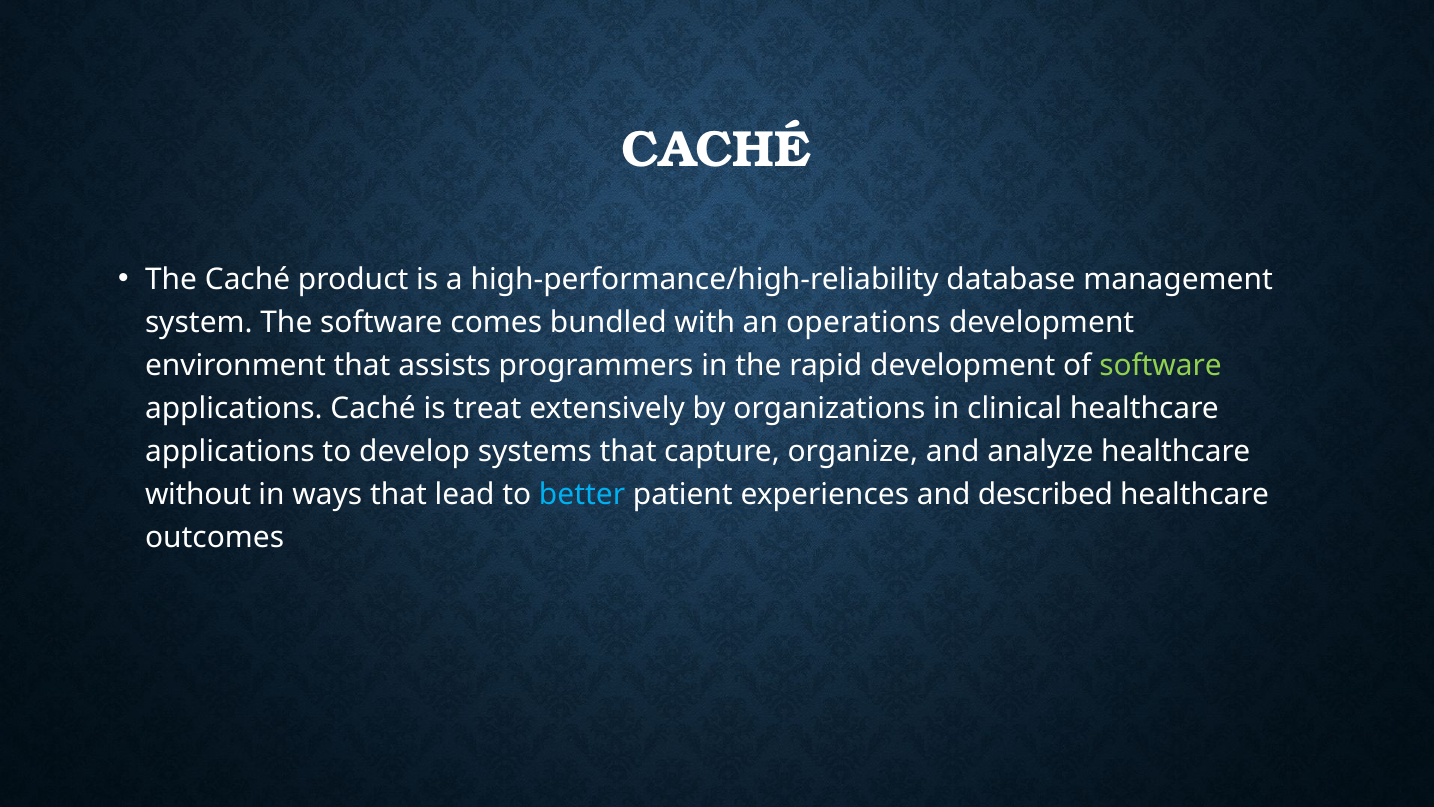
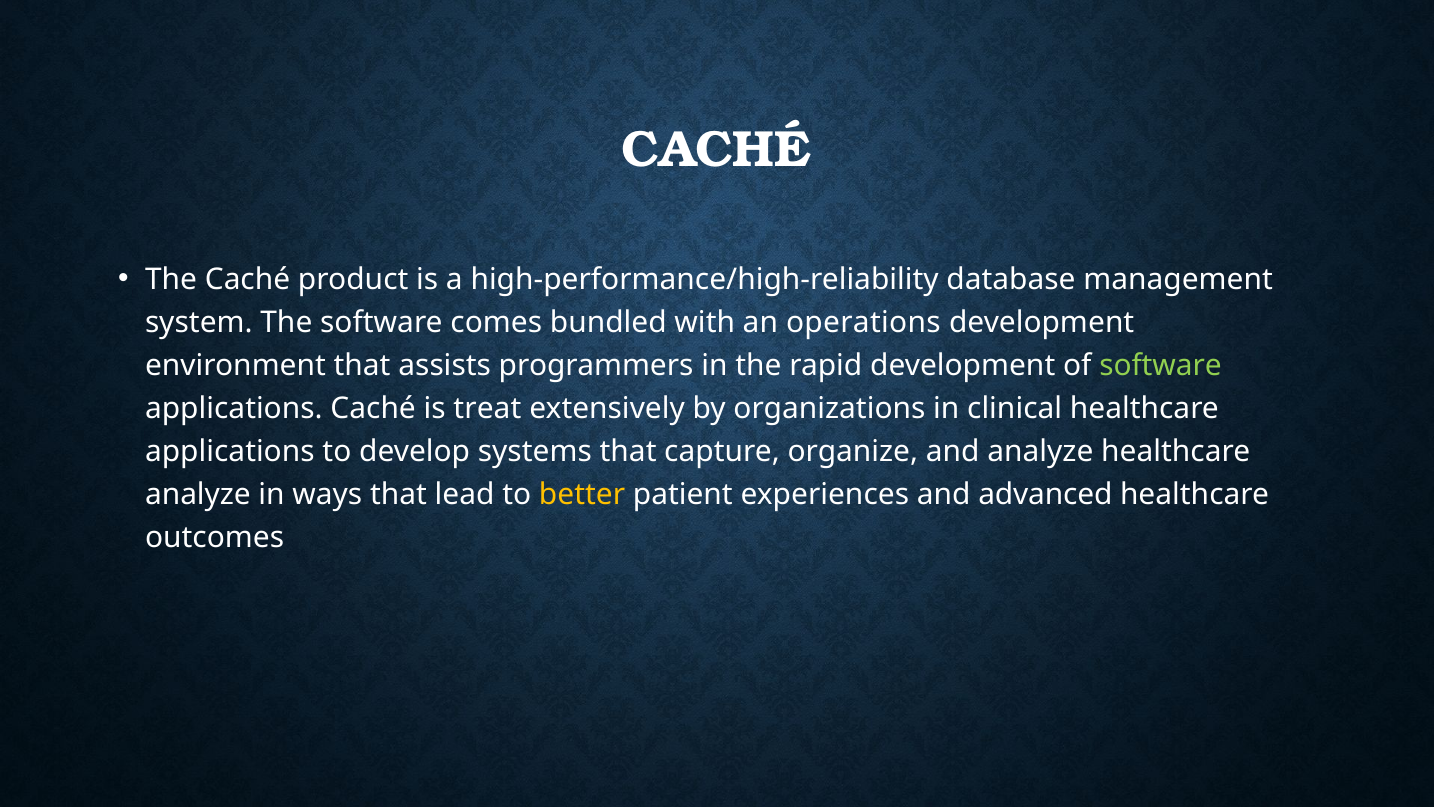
without: without -> analyze (198, 494)
better colour: light blue -> yellow (582, 494)
described: described -> advanced (1045, 494)
